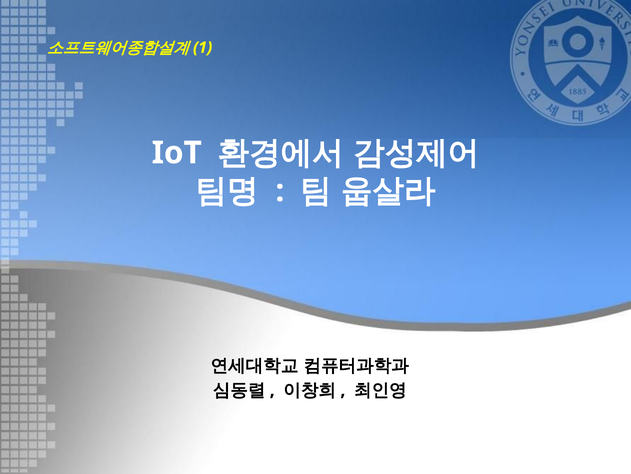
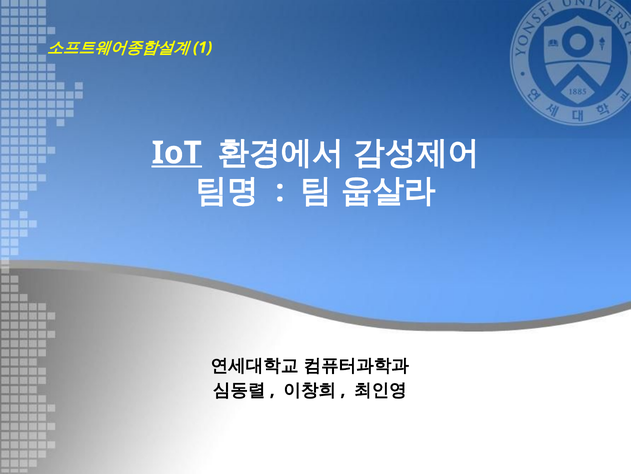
IoT underline: none -> present (177, 153)
